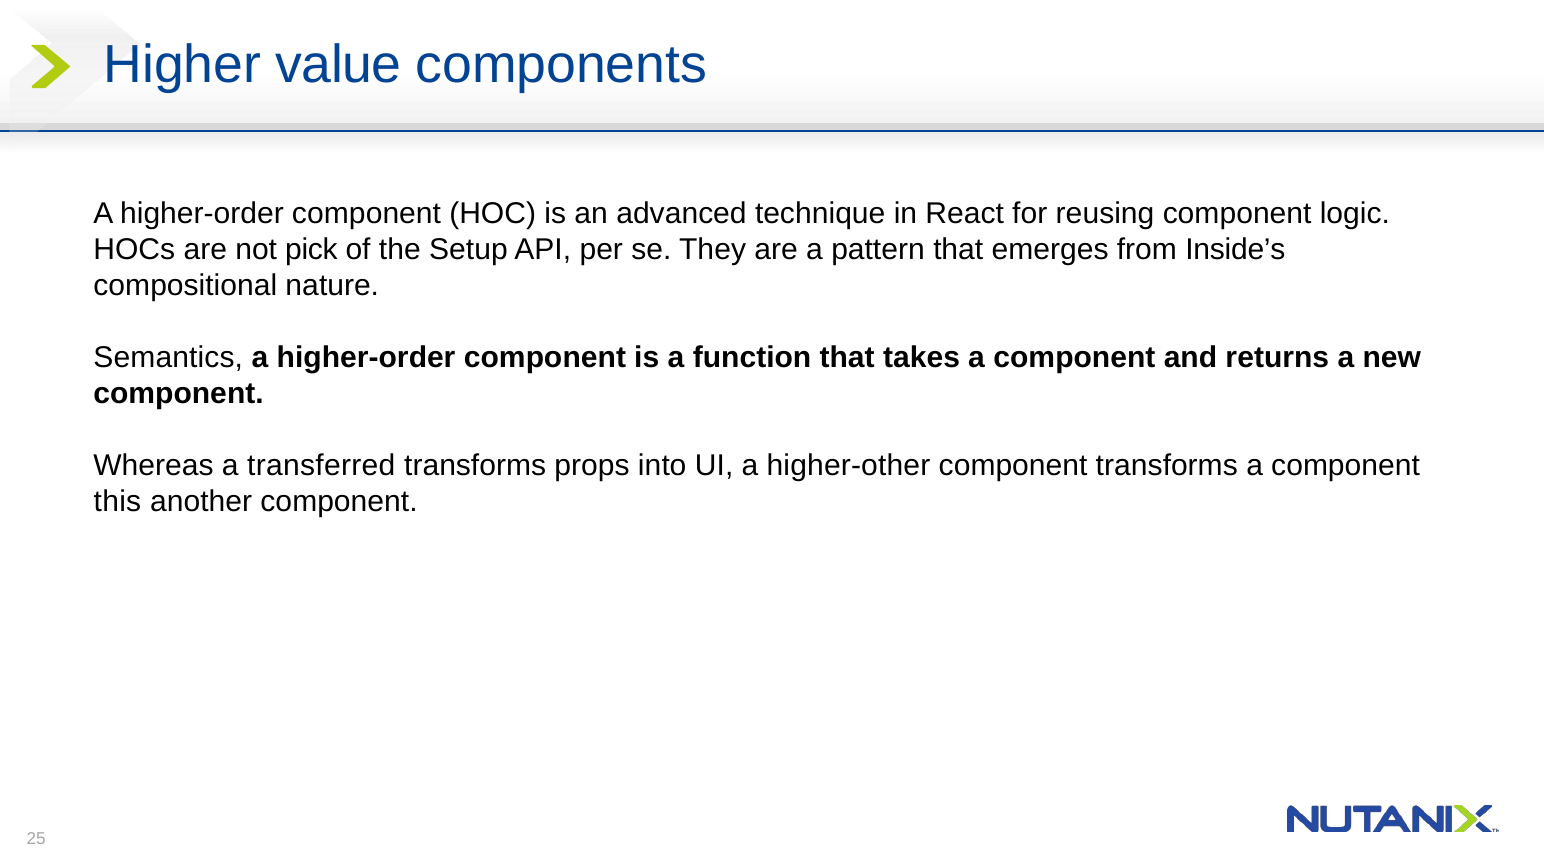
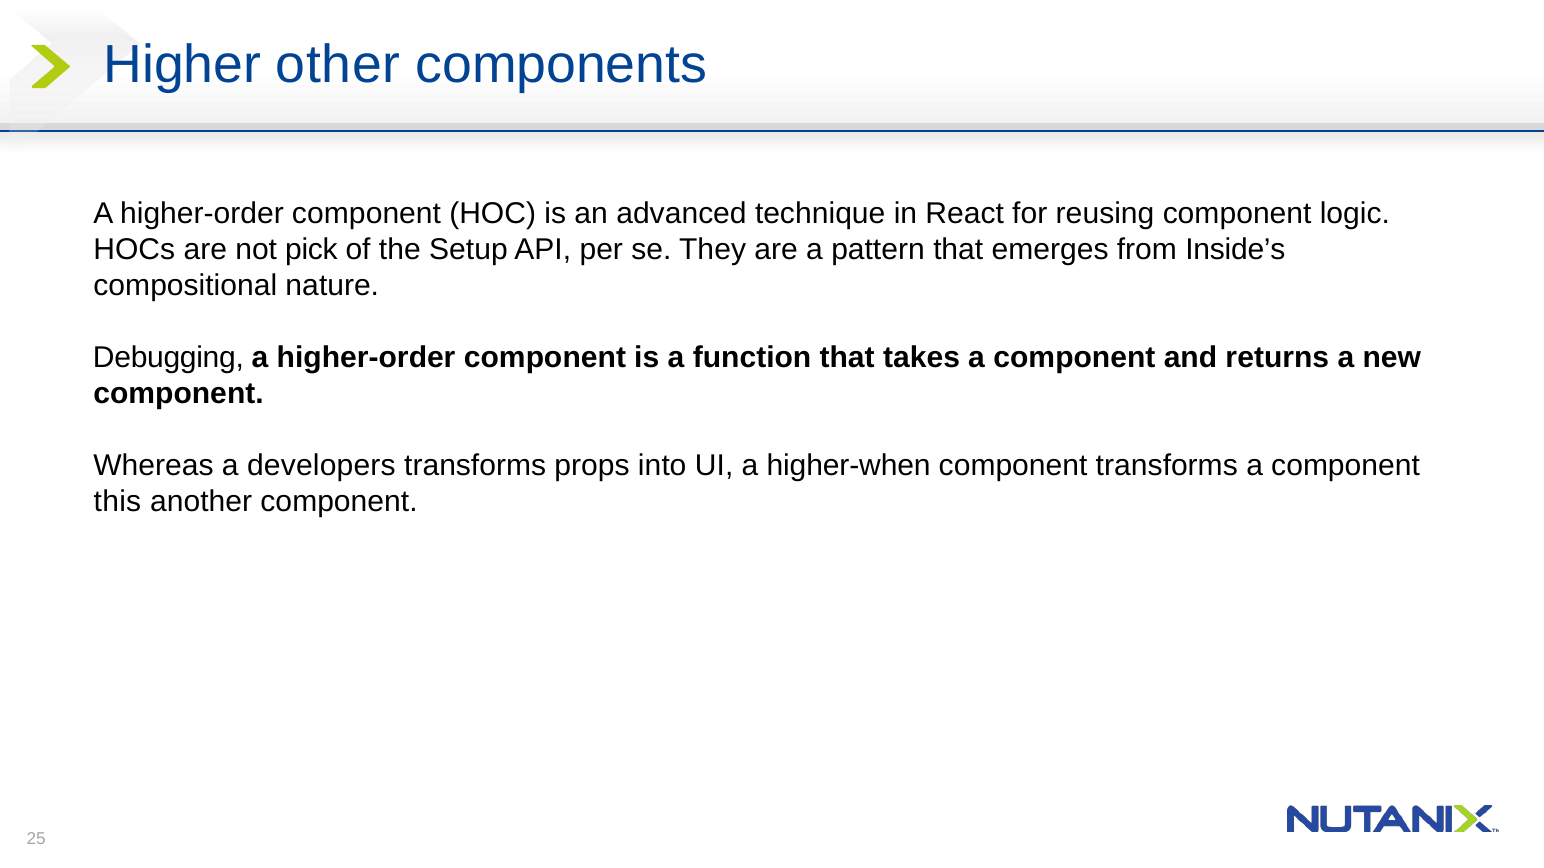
value: value -> other (338, 65)
Semantics: Semantics -> Debugging (168, 358)
transferred: transferred -> developers (321, 466)
higher-other: higher-other -> higher-when (849, 466)
